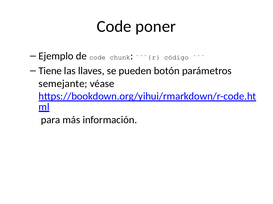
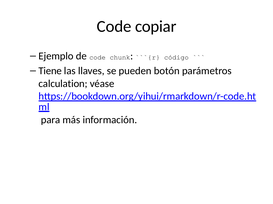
poner: poner -> copiar (156, 26)
semejante: semejante -> calculation (63, 84)
